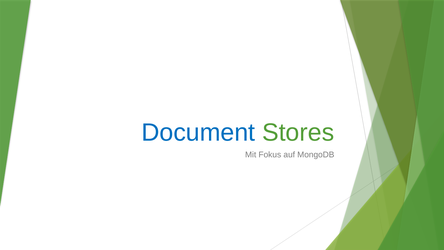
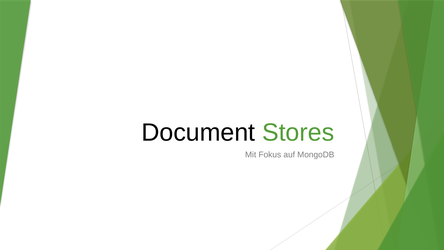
Document colour: blue -> black (198, 133)
